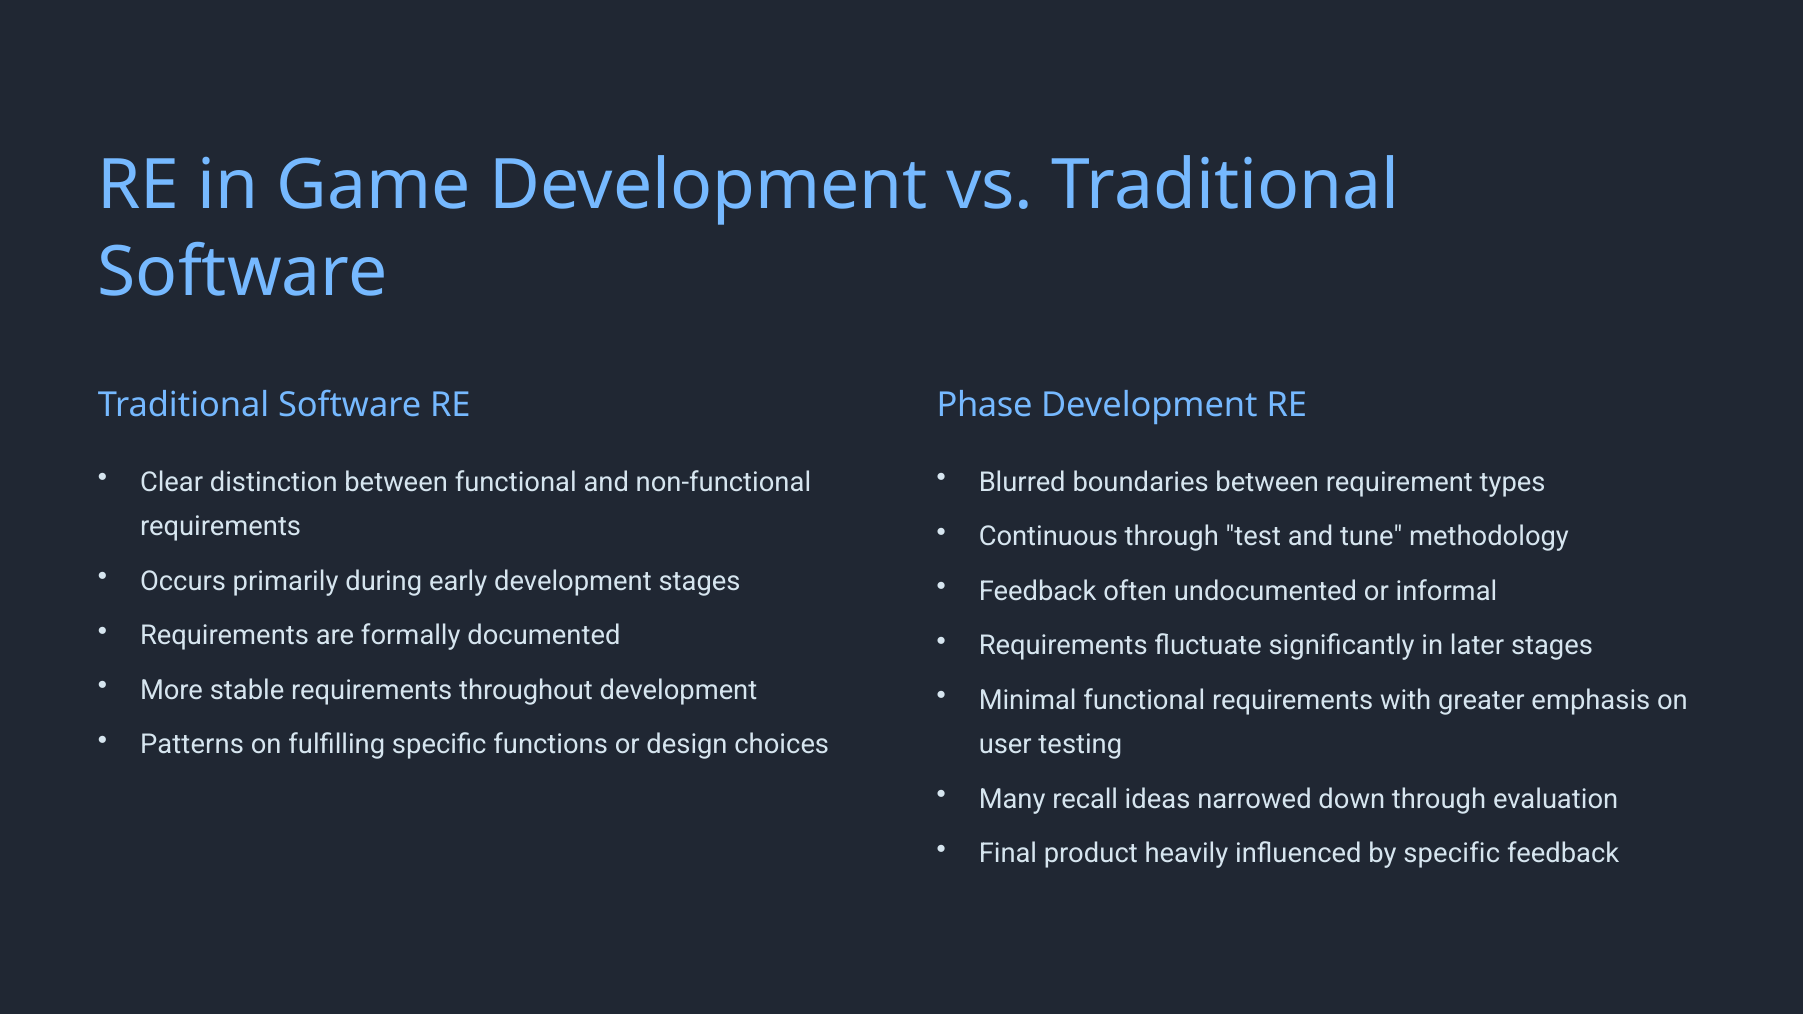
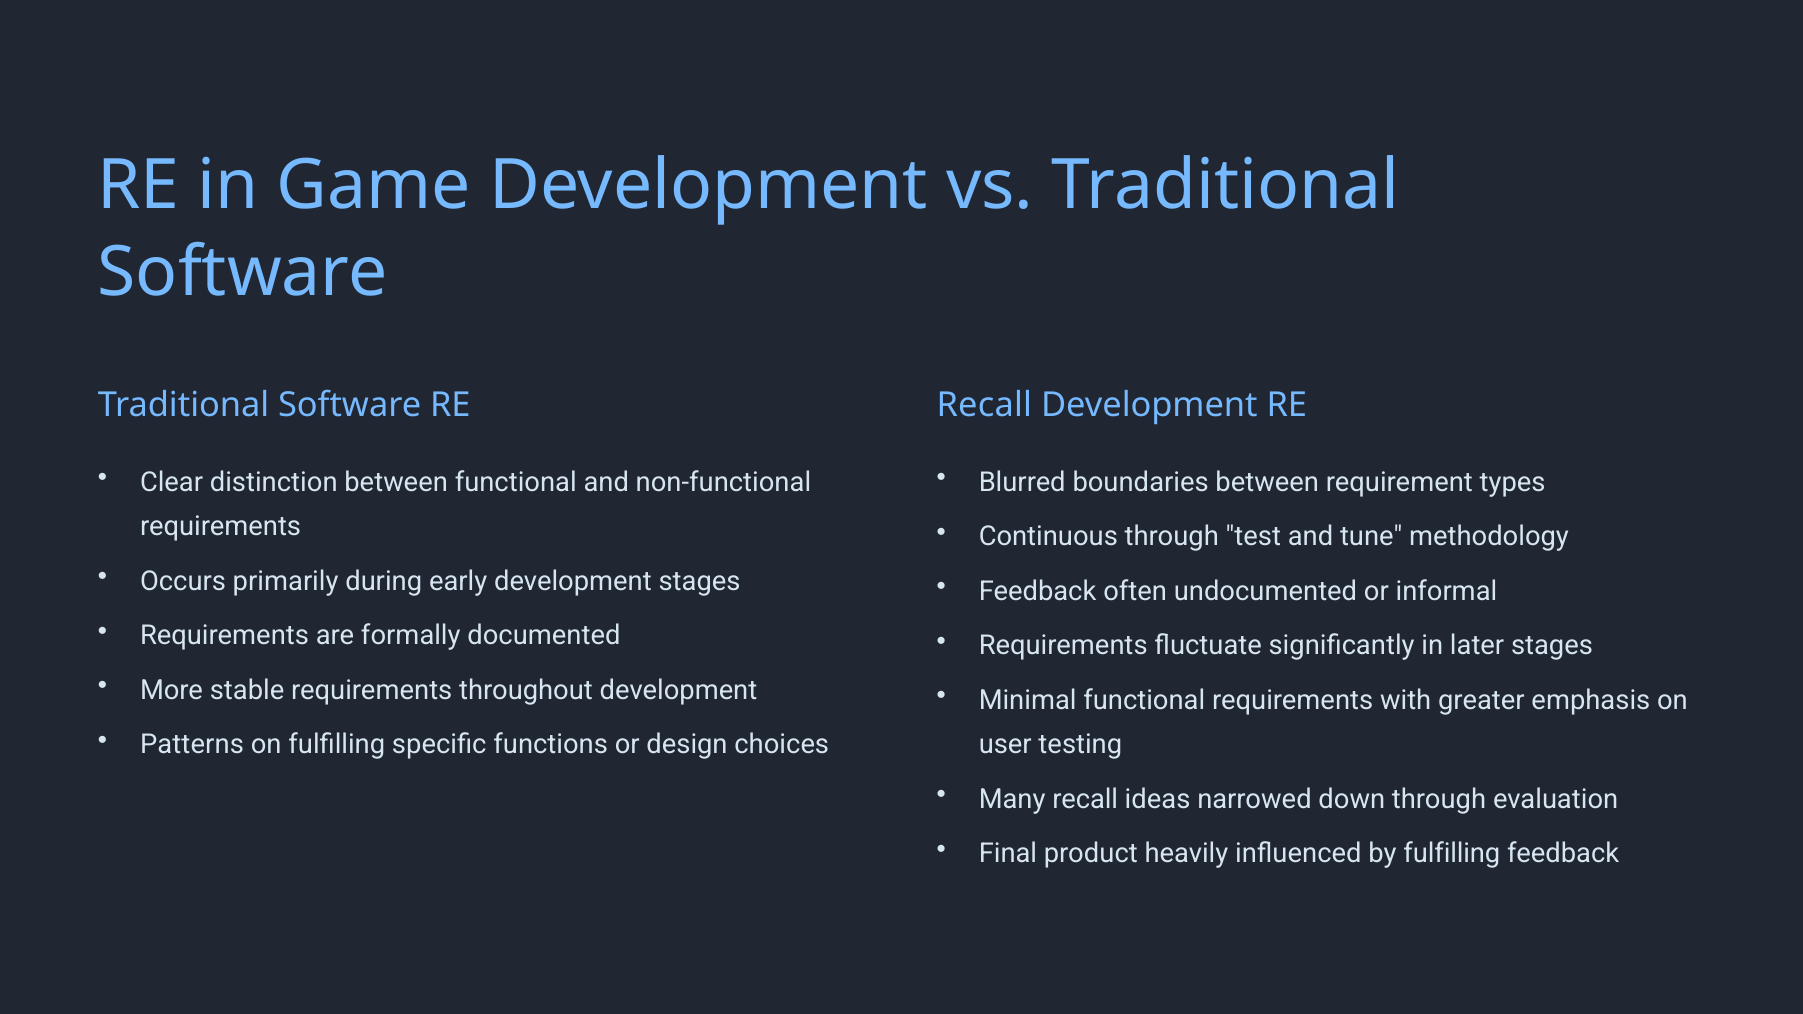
Phase: Phase -> Recall (984, 405)
by specific: specific -> fulfilling (1452, 854)
